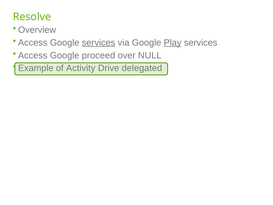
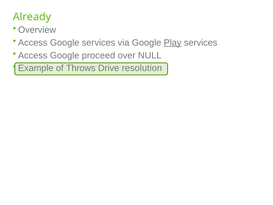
Resolve: Resolve -> Already (32, 17)
services underline: present -> none (99, 43)
Activity: Activity -> Throws (81, 68)
delegated: delegated -> resolution (142, 68)
